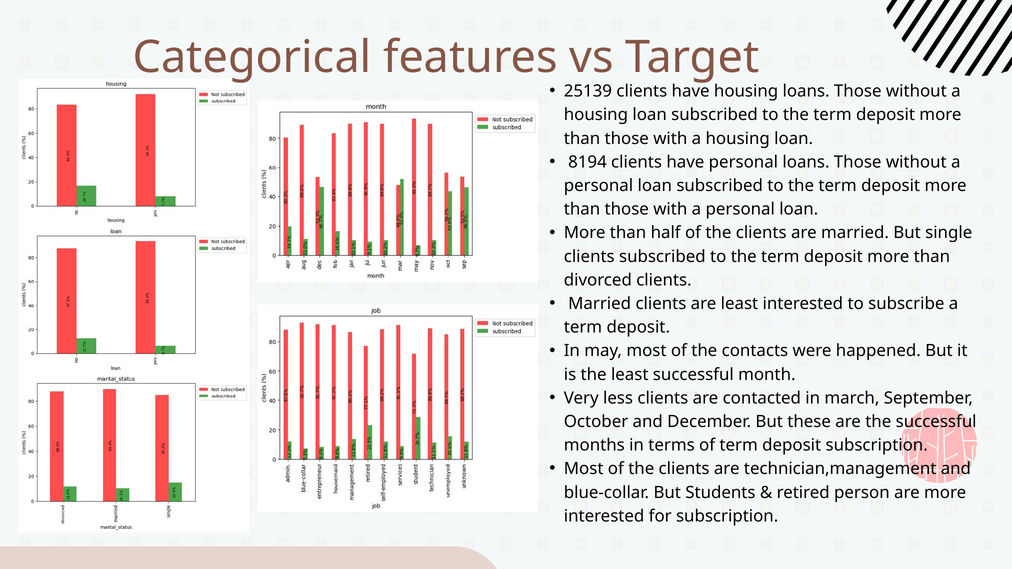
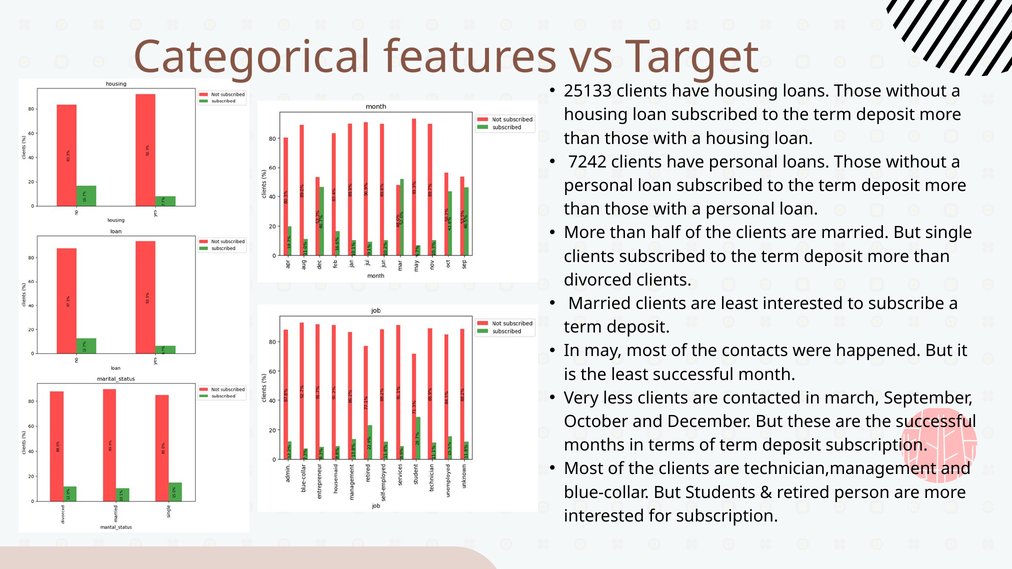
25139: 25139 -> 25133 (588, 91)
8194: 8194 -> 7242 (587, 162)
